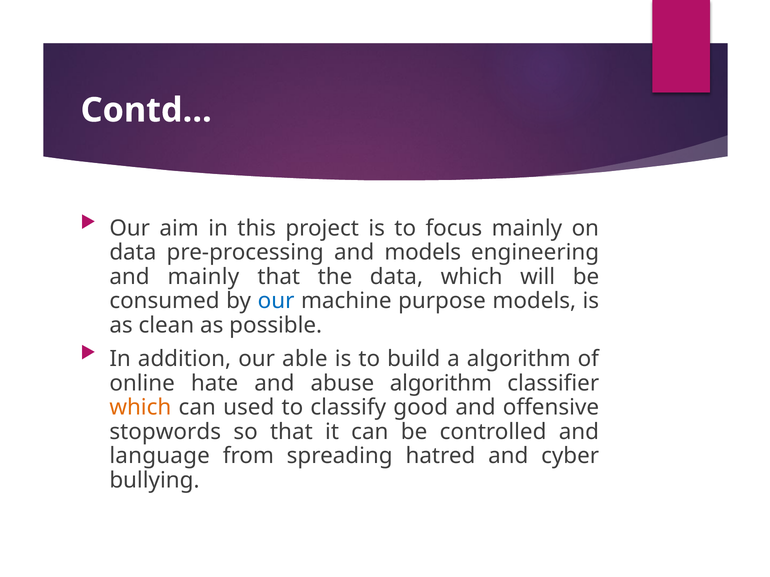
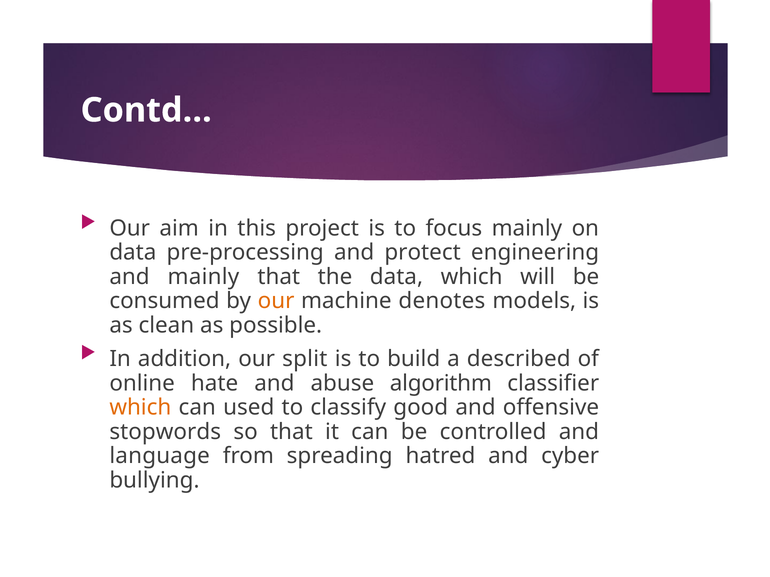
and models: models -> protect (423, 253)
our colour: blue -> orange (276, 301)
purpose: purpose -> denotes (442, 301)
able: able -> split (305, 359)
a algorithm: algorithm -> described (519, 359)
